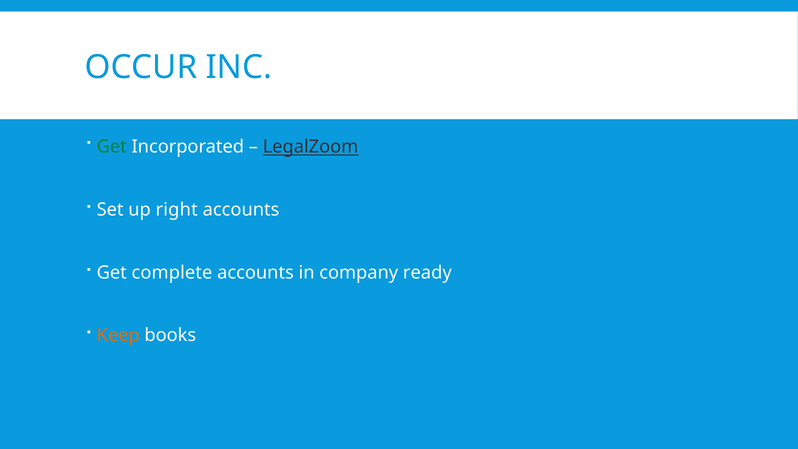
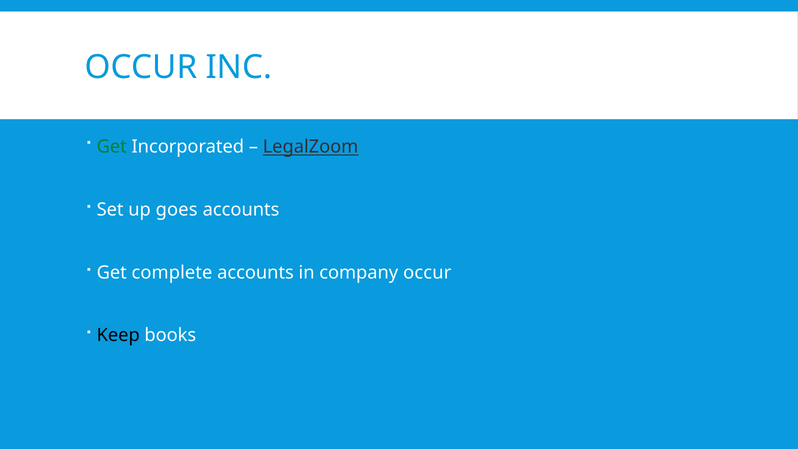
right: right -> goes (177, 210)
company ready: ready -> occur (427, 273)
Keep colour: orange -> black (118, 335)
